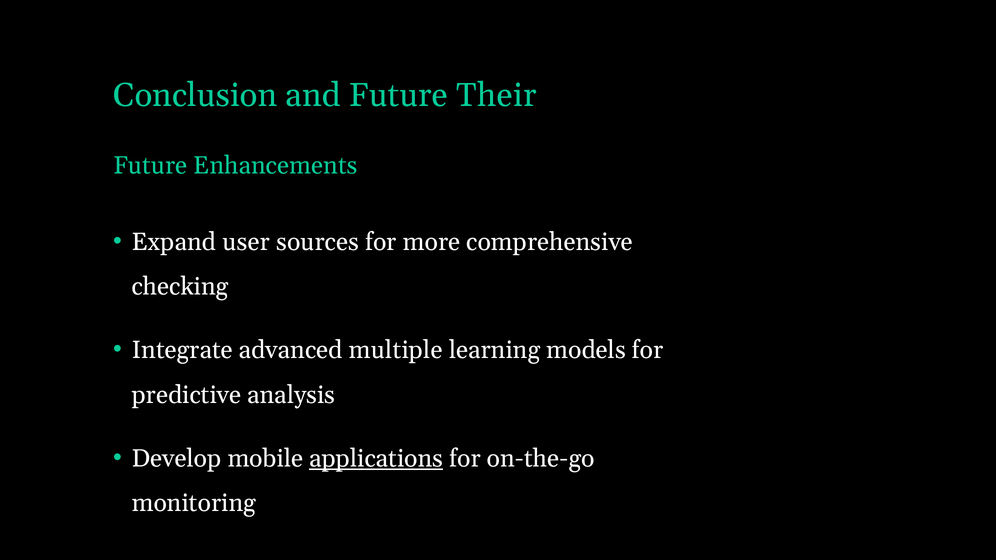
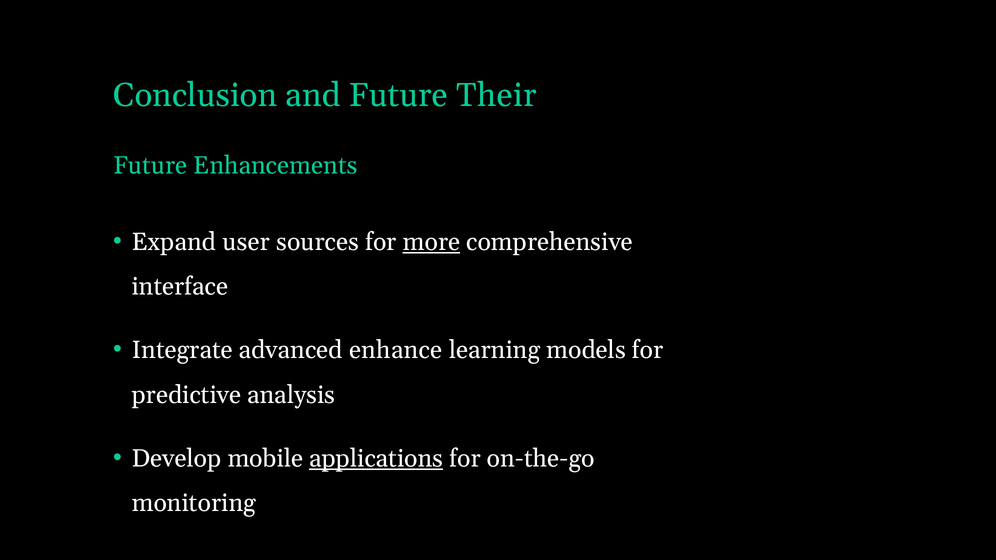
more underline: none -> present (431, 242)
checking: checking -> interface (180, 287)
multiple: multiple -> enhance (396, 350)
